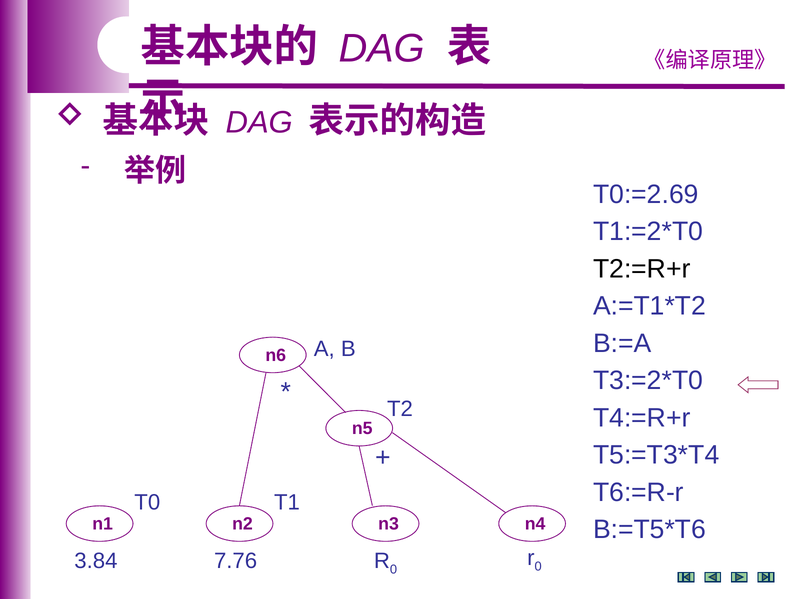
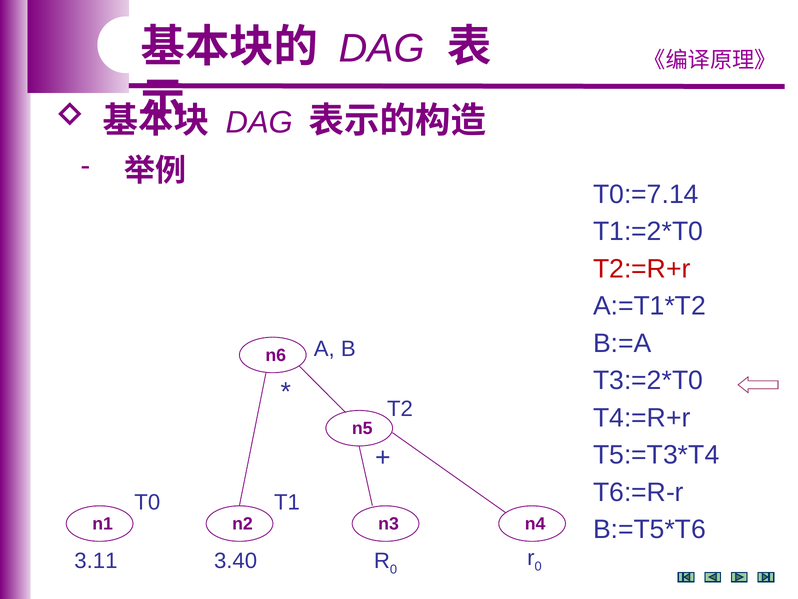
T0:=2.69: T0:=2.69 -> T0:=7.14 (646, 194)
T2:=R+r colour: black -> red (642, 269)
3.84: 3.84 -> 3.11 (96, 560)
7.76: 7.76 -> 3.40 (236, 560)
